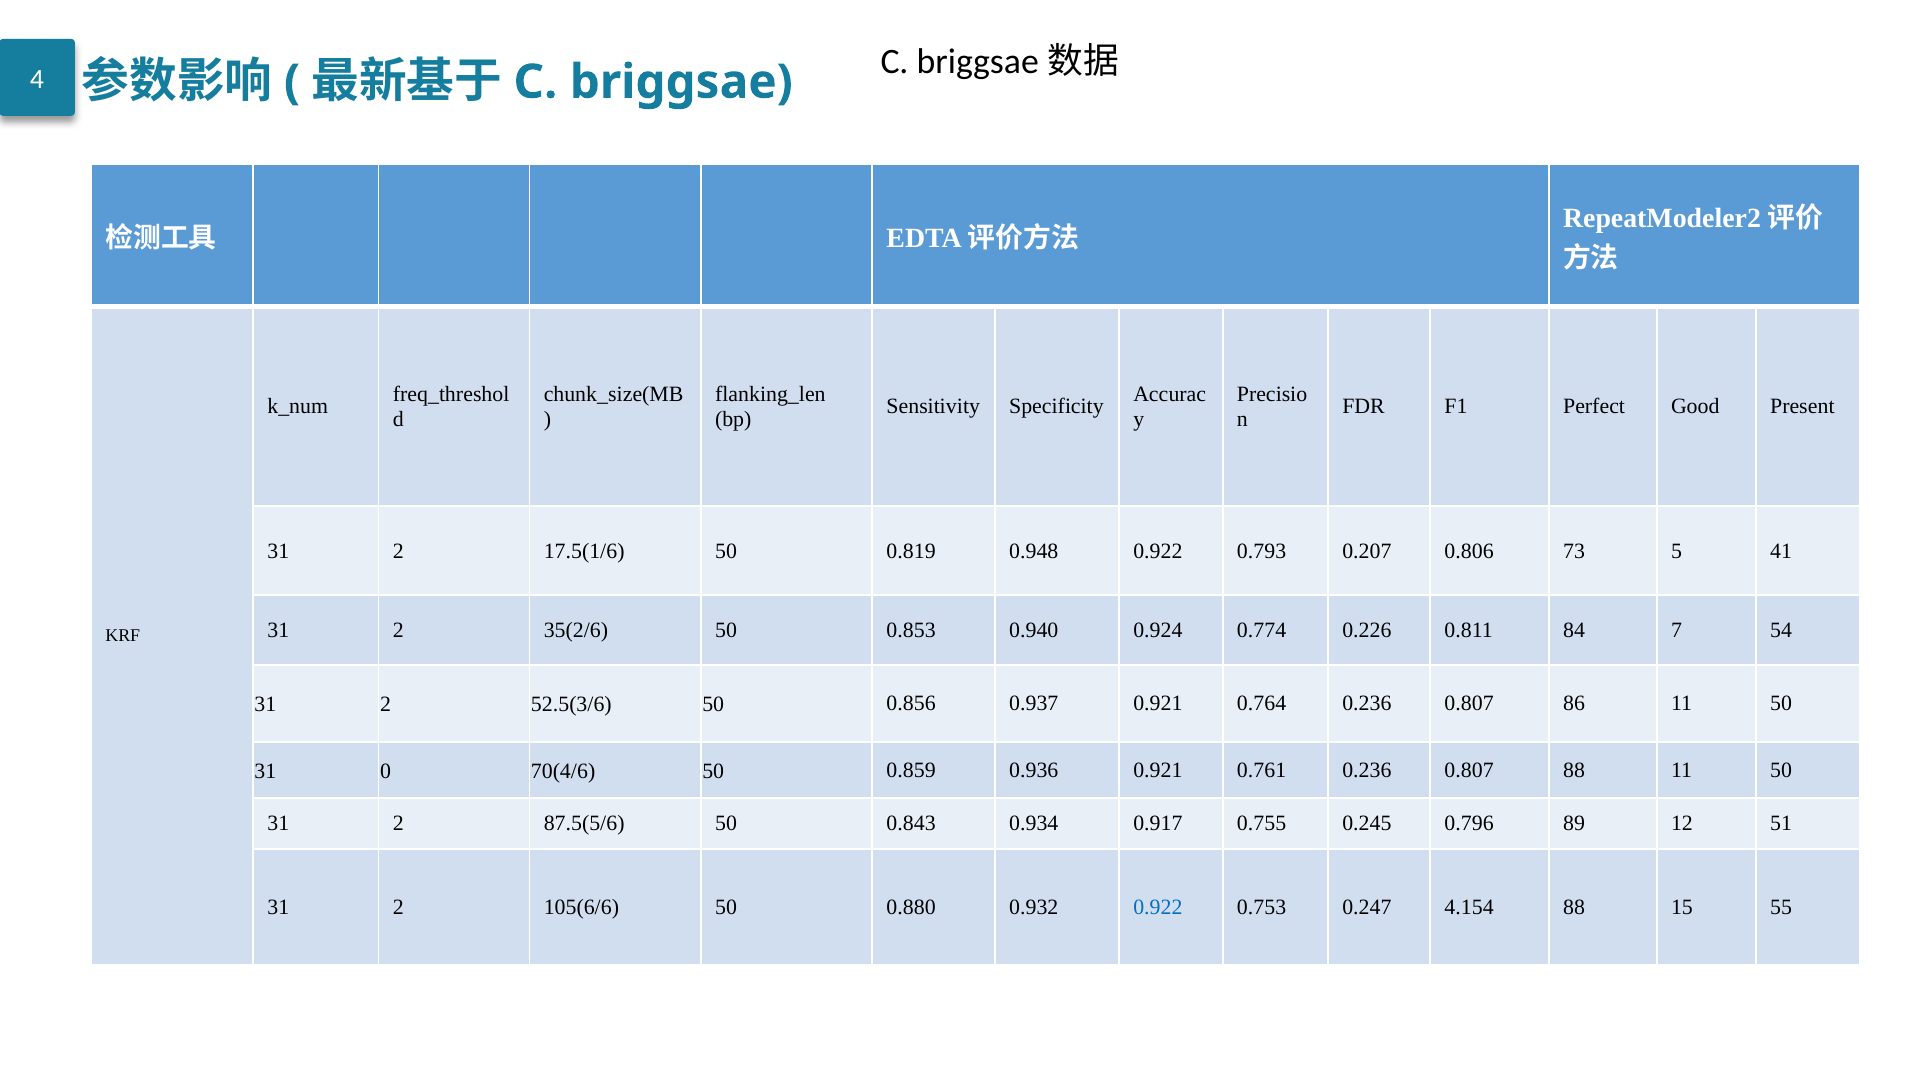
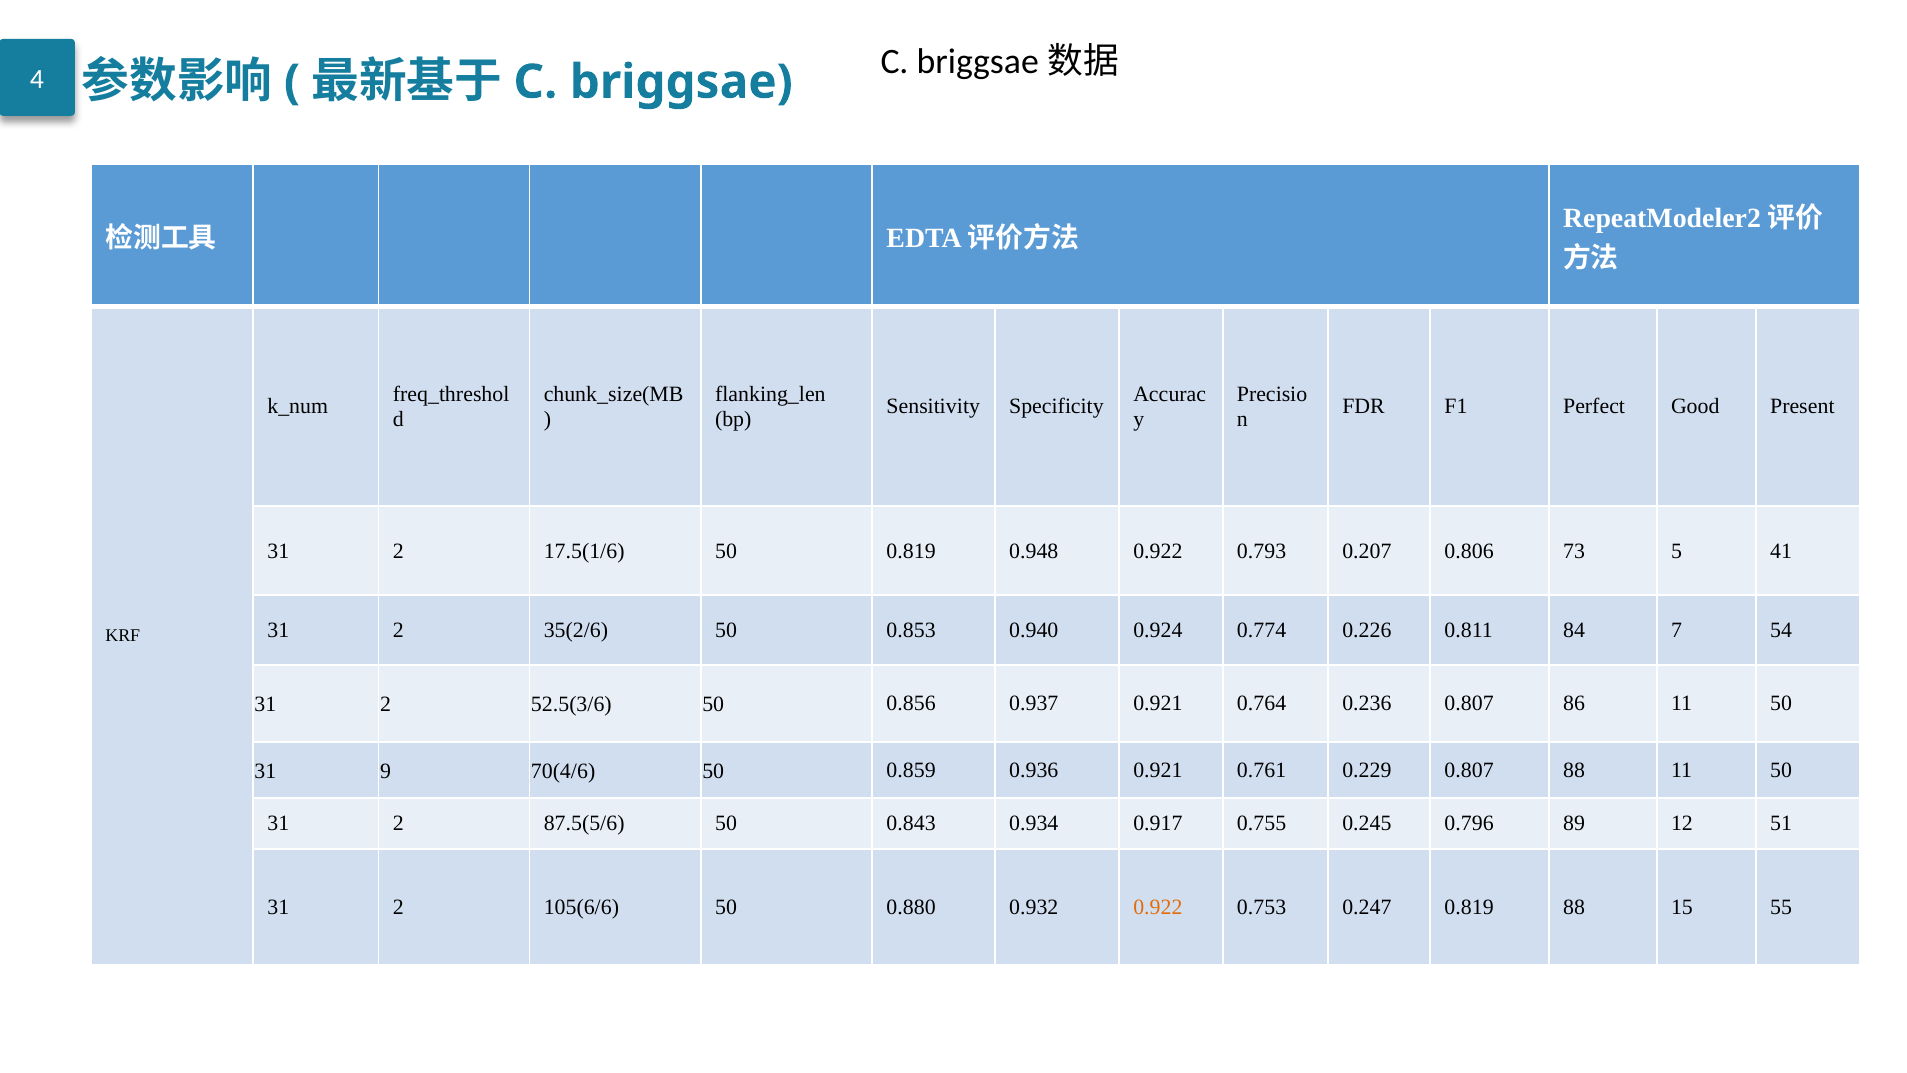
0: 0 -> 9 (385, 771)
0.761 0.236: 0.236 -> 0.229 (1367, 770)
0.922 colour: blue -> orange (1158, 907)
0.247 4.154: 4.154 -> 0.819 (1469, 907)
